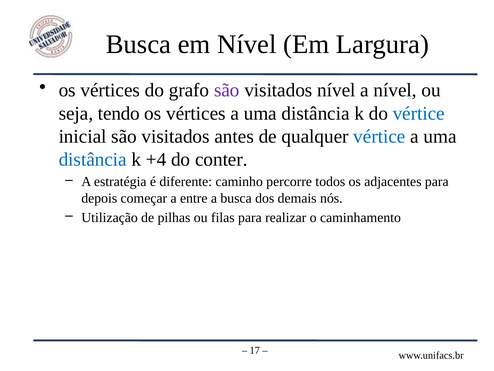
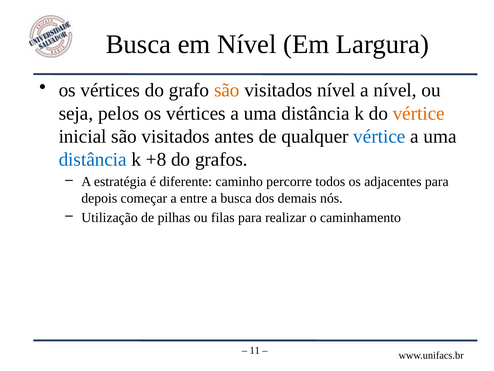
são colour: purple -> orange (227, 90)
tendo: tendo -> pelos (119, 113)
vértice colour: blue -> orange (419, 113)
+4: +4 -> +8 (156, 159)
conter: conter -> grafos (221, 159)
17: 17 -> 11 (255, 350)
